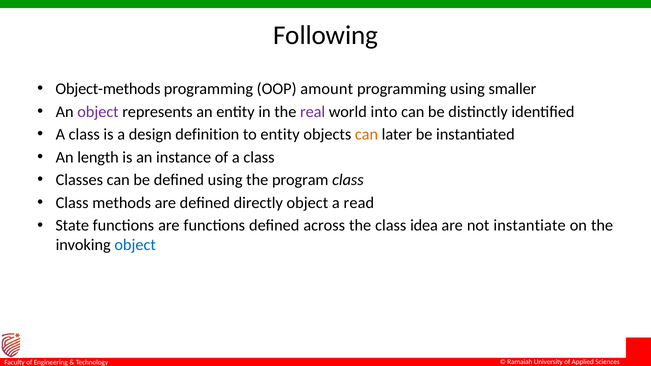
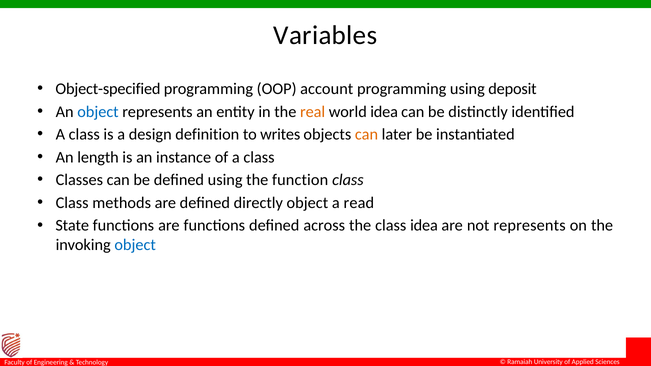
Following: Following -> Variables (325, 35)
Object-methods: Object-methods -> Object-specified (108, 89)
amount: amount -> account (327, 89)
smaller: smaller -> deposit (512, 89)
object colour: purple -> blue (98, 112)
real colour: purple -> orange (313, 112)
world into: into -> idea (384, 112)
to entity: entity -> writes (280, 135)
program: program -> function (300, 180)
not instantiate: instantiate -> represents (530, 226)
